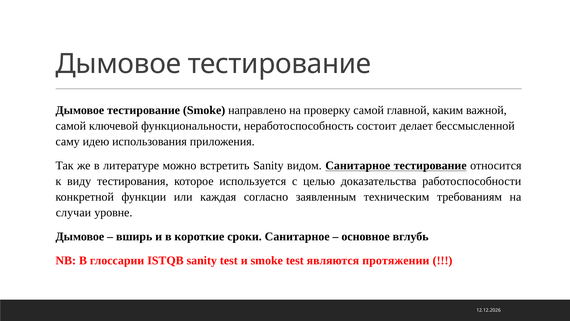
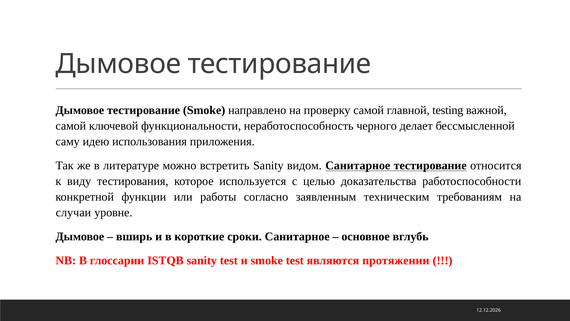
каким: каким -> testing (448, 110)
состоит: состоит -> черного (377, 126)
каждая: каждая -> работы (218, 197)
